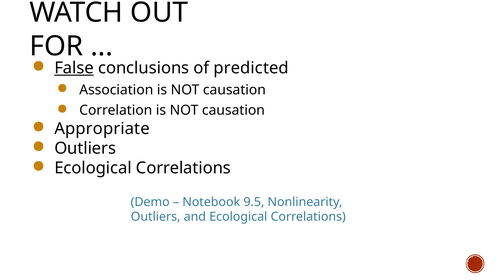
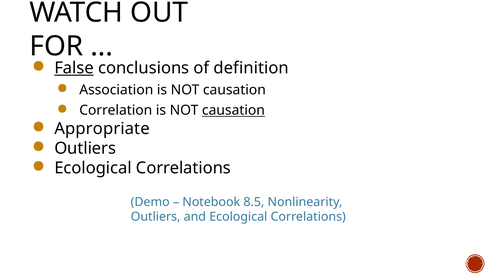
predicted: predicted -> definition (251, 68)
causation underline: none -> present (233, 110)
9.5: 9.5 -> 8.5 (254, 202)
